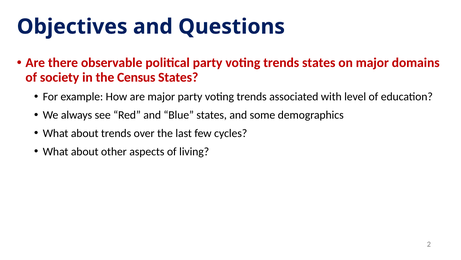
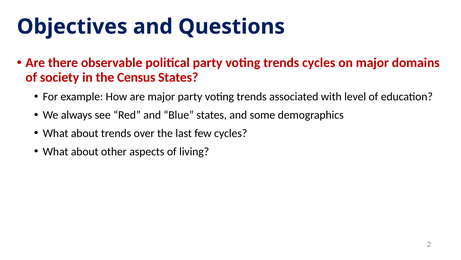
trends states: states -> cycles (319, 63)
